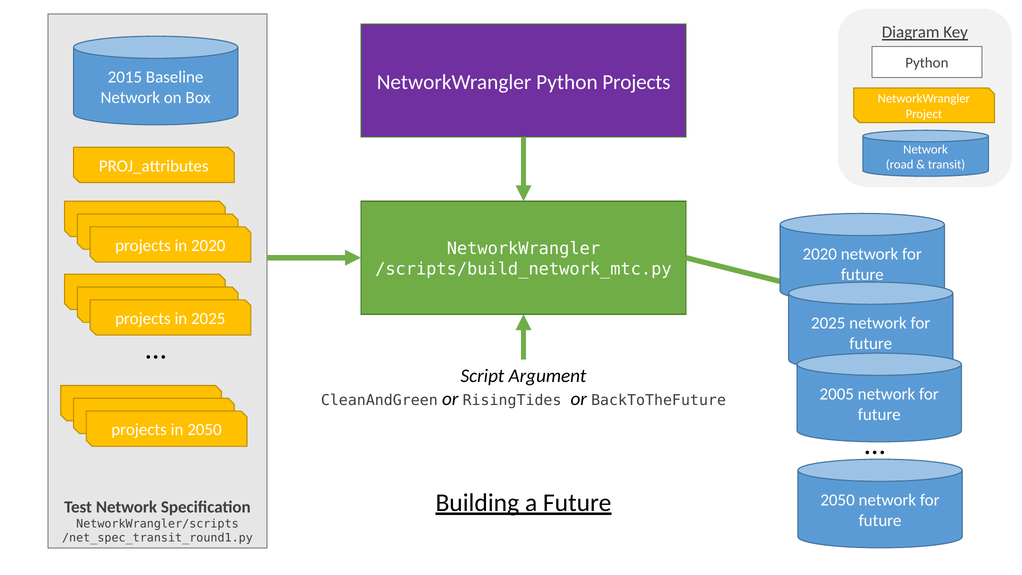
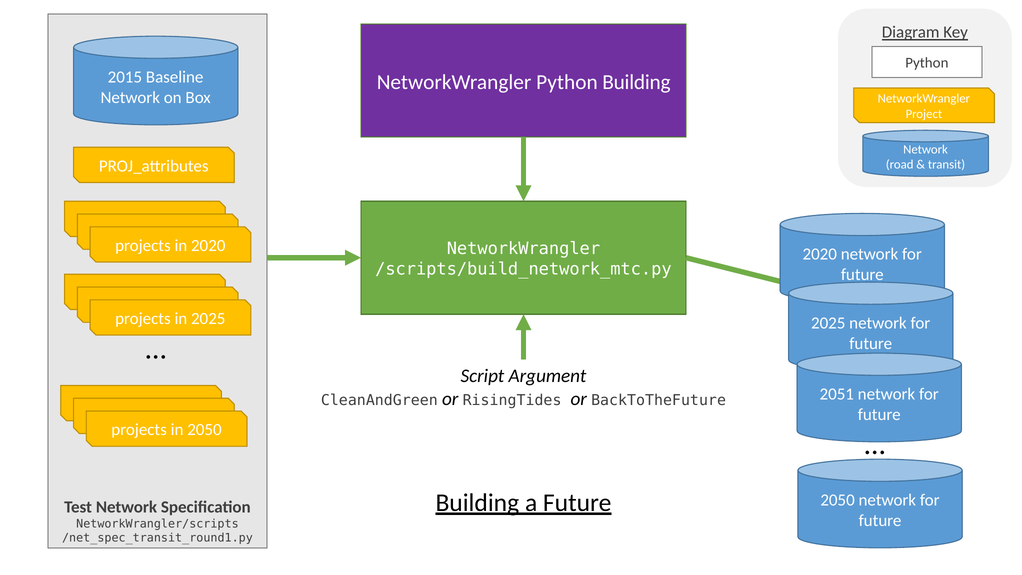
Python Projects: Projects -> Building (636, 82)
2005: 2005 -> 2051 (837, 394)
